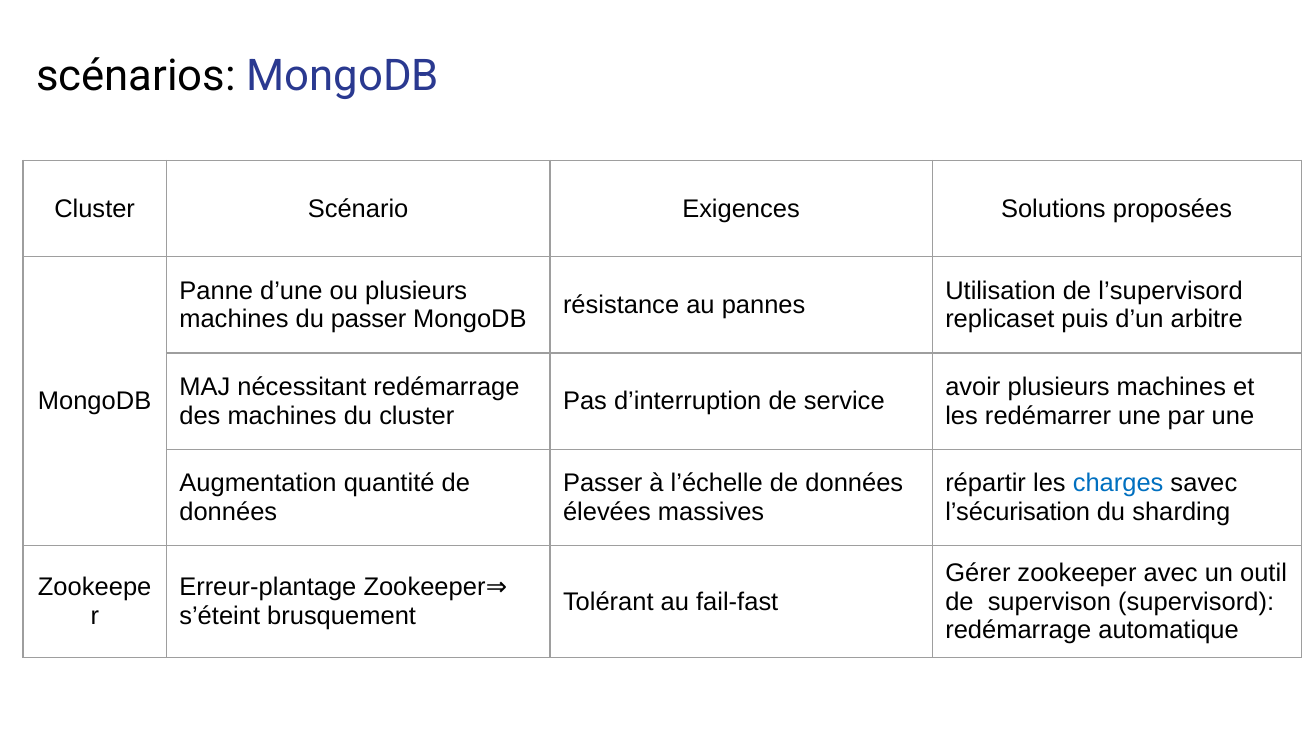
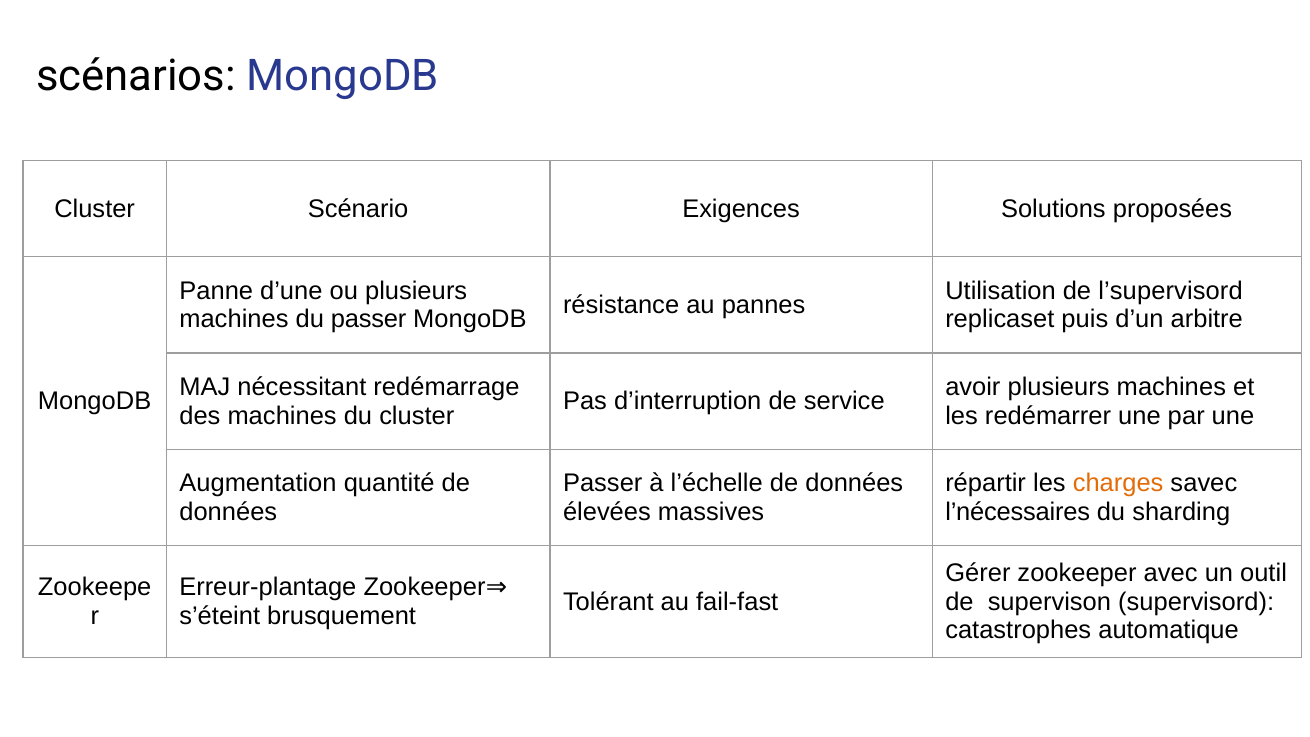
charges colour: blue -> orange (1118, 483)
l’sécurisation: l’sécurisation -> l’nécessaires (1018, 512)
redémarrage: redémarrage -> catastrophes (1018, 630)
